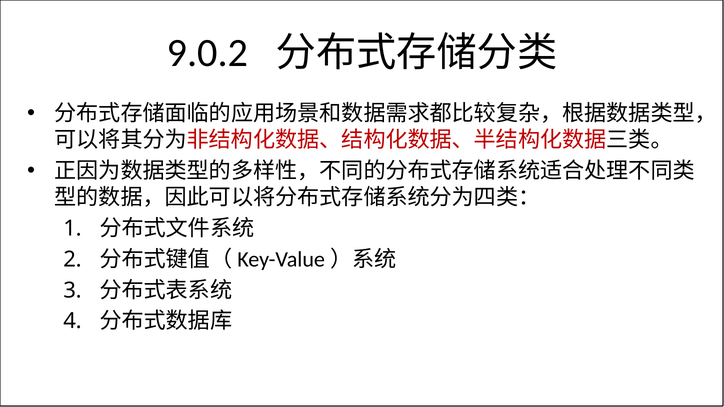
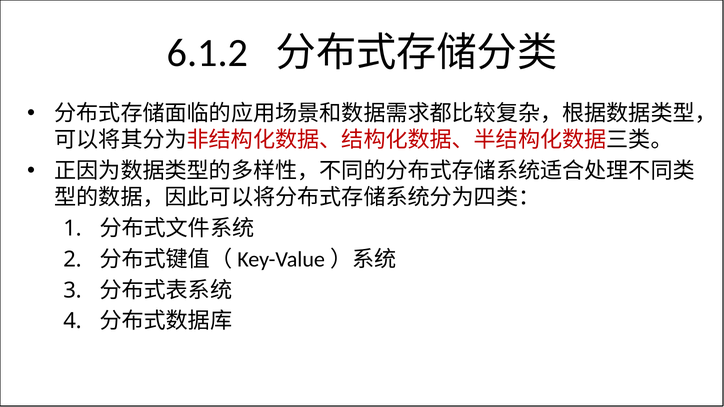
9.0.2: 9.0.2 -> 6.1.2 (207, 53)
